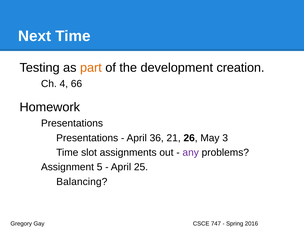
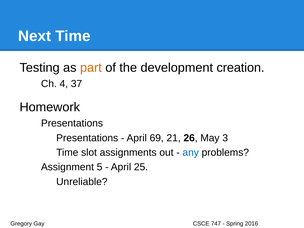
66: 66 -> 37 (76, 84)
36: 36 -> 69 (157, 138)
any colour: purple -> blue (191, 153)
Balancing: Balancing -> Unreliable (82, 182)
